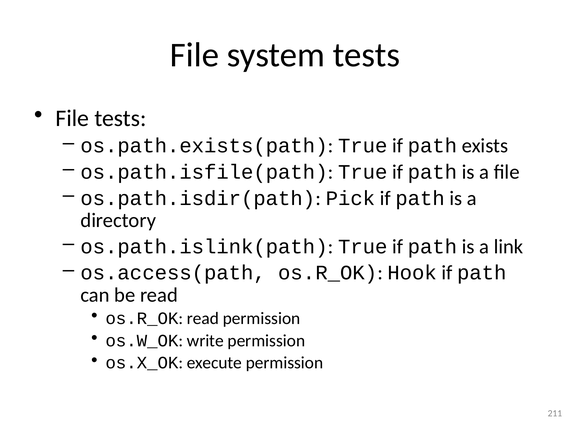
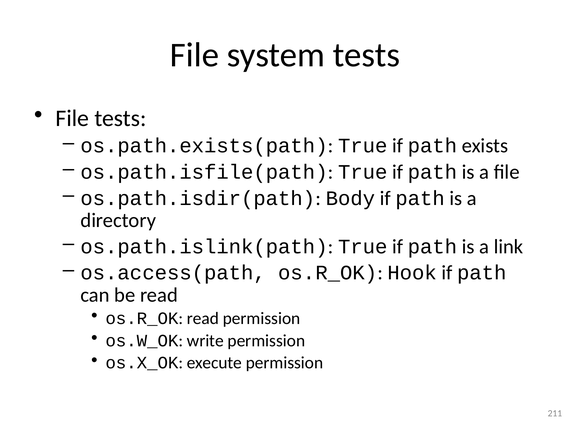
Pick: Pick -> Body (350, 198)
